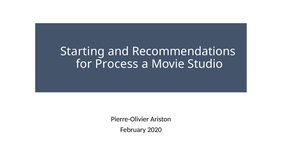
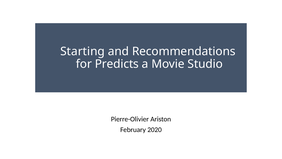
Process: Process -> Predicts (117, 64)
